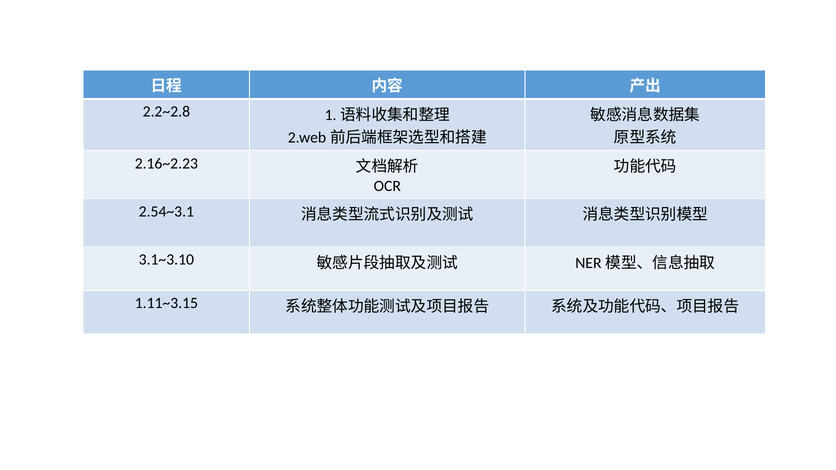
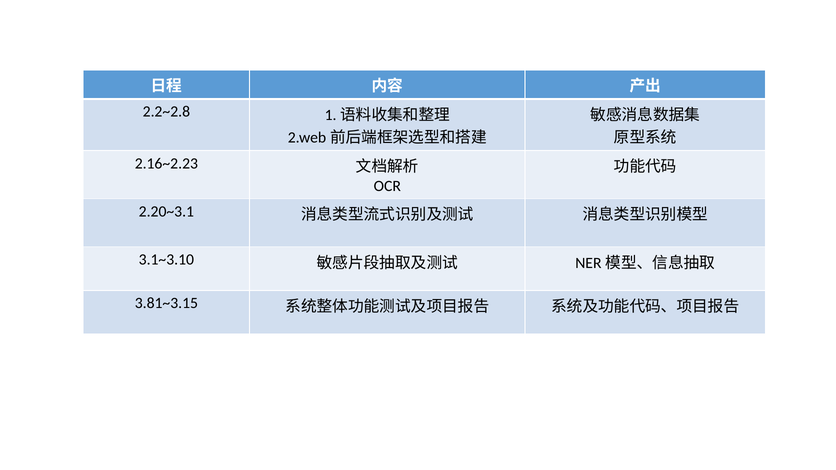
2.54~3.1: 2.54~3.1 -> 2.20~3.1 (166, 212)
1.11~3.15: 1.11~3.15 -> 3.81~3.15 (166, 303)
